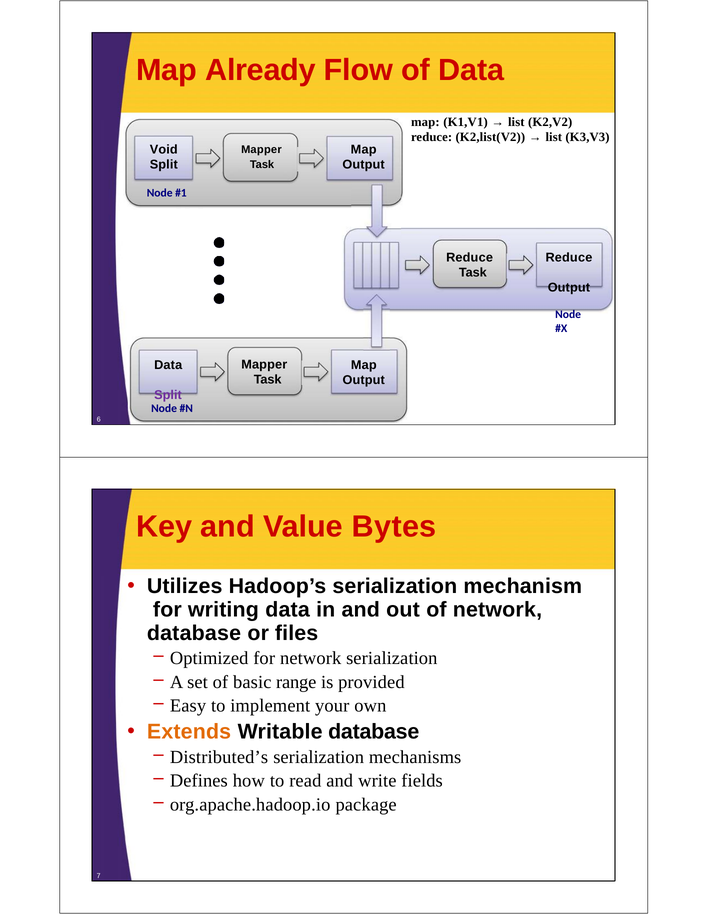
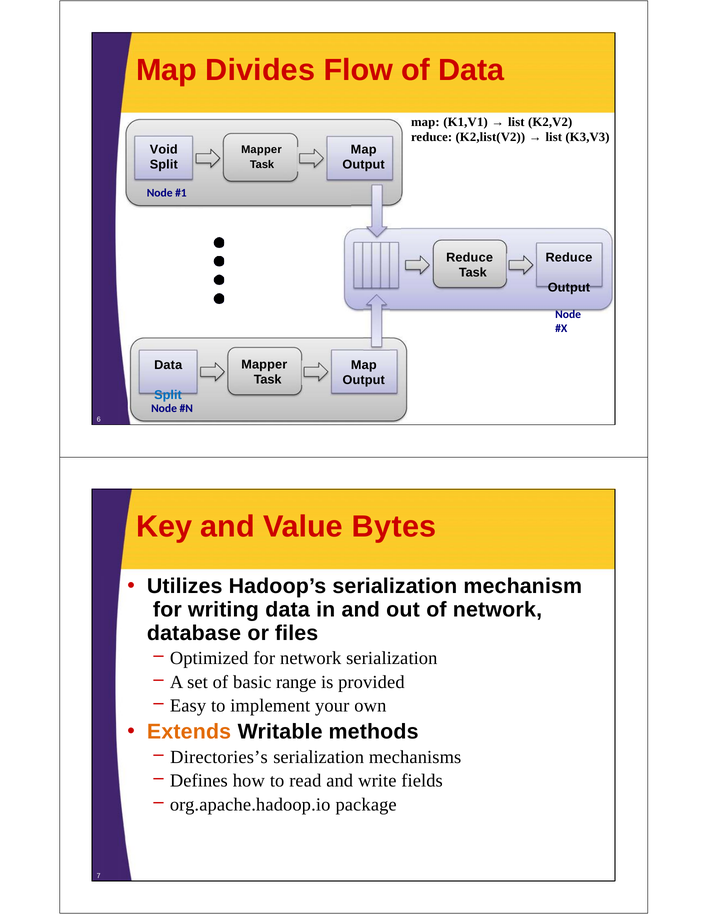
Already: Already -> Divides (260, 70)
Split colour: purple -> blue (168, 395)
Writable database: database -> methods (374, 733)
Distributed’s: Distributed’s -> Directories’s (219, 758)
